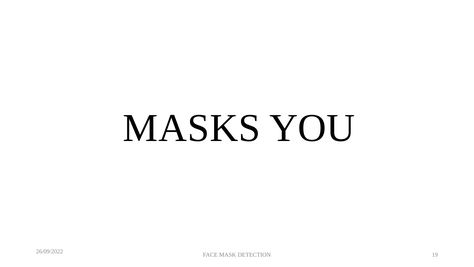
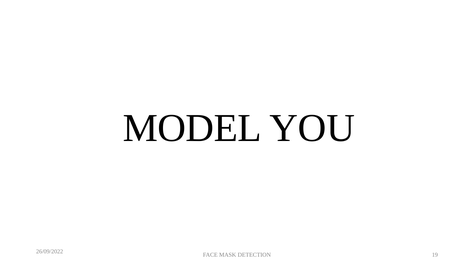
MASKS: MASKS -> MODEL (192, 128)
